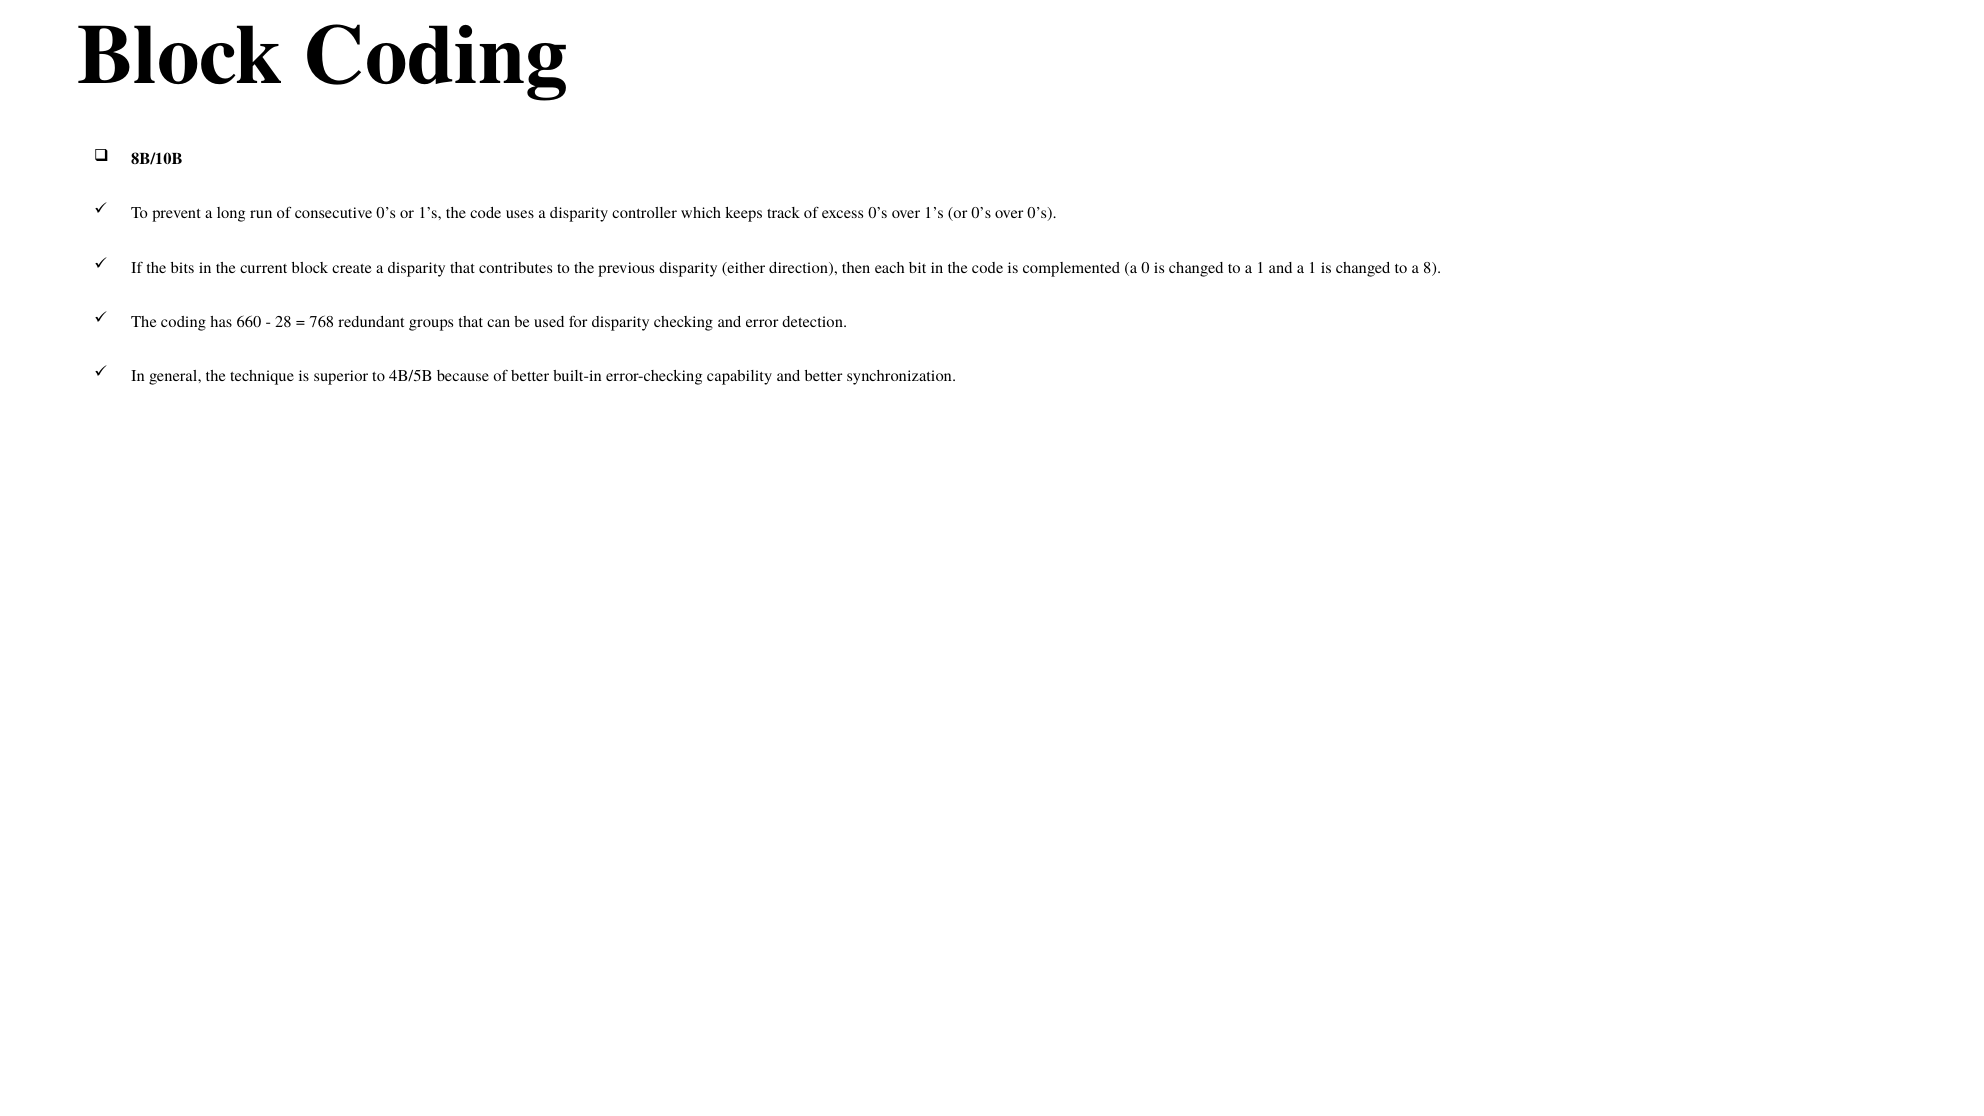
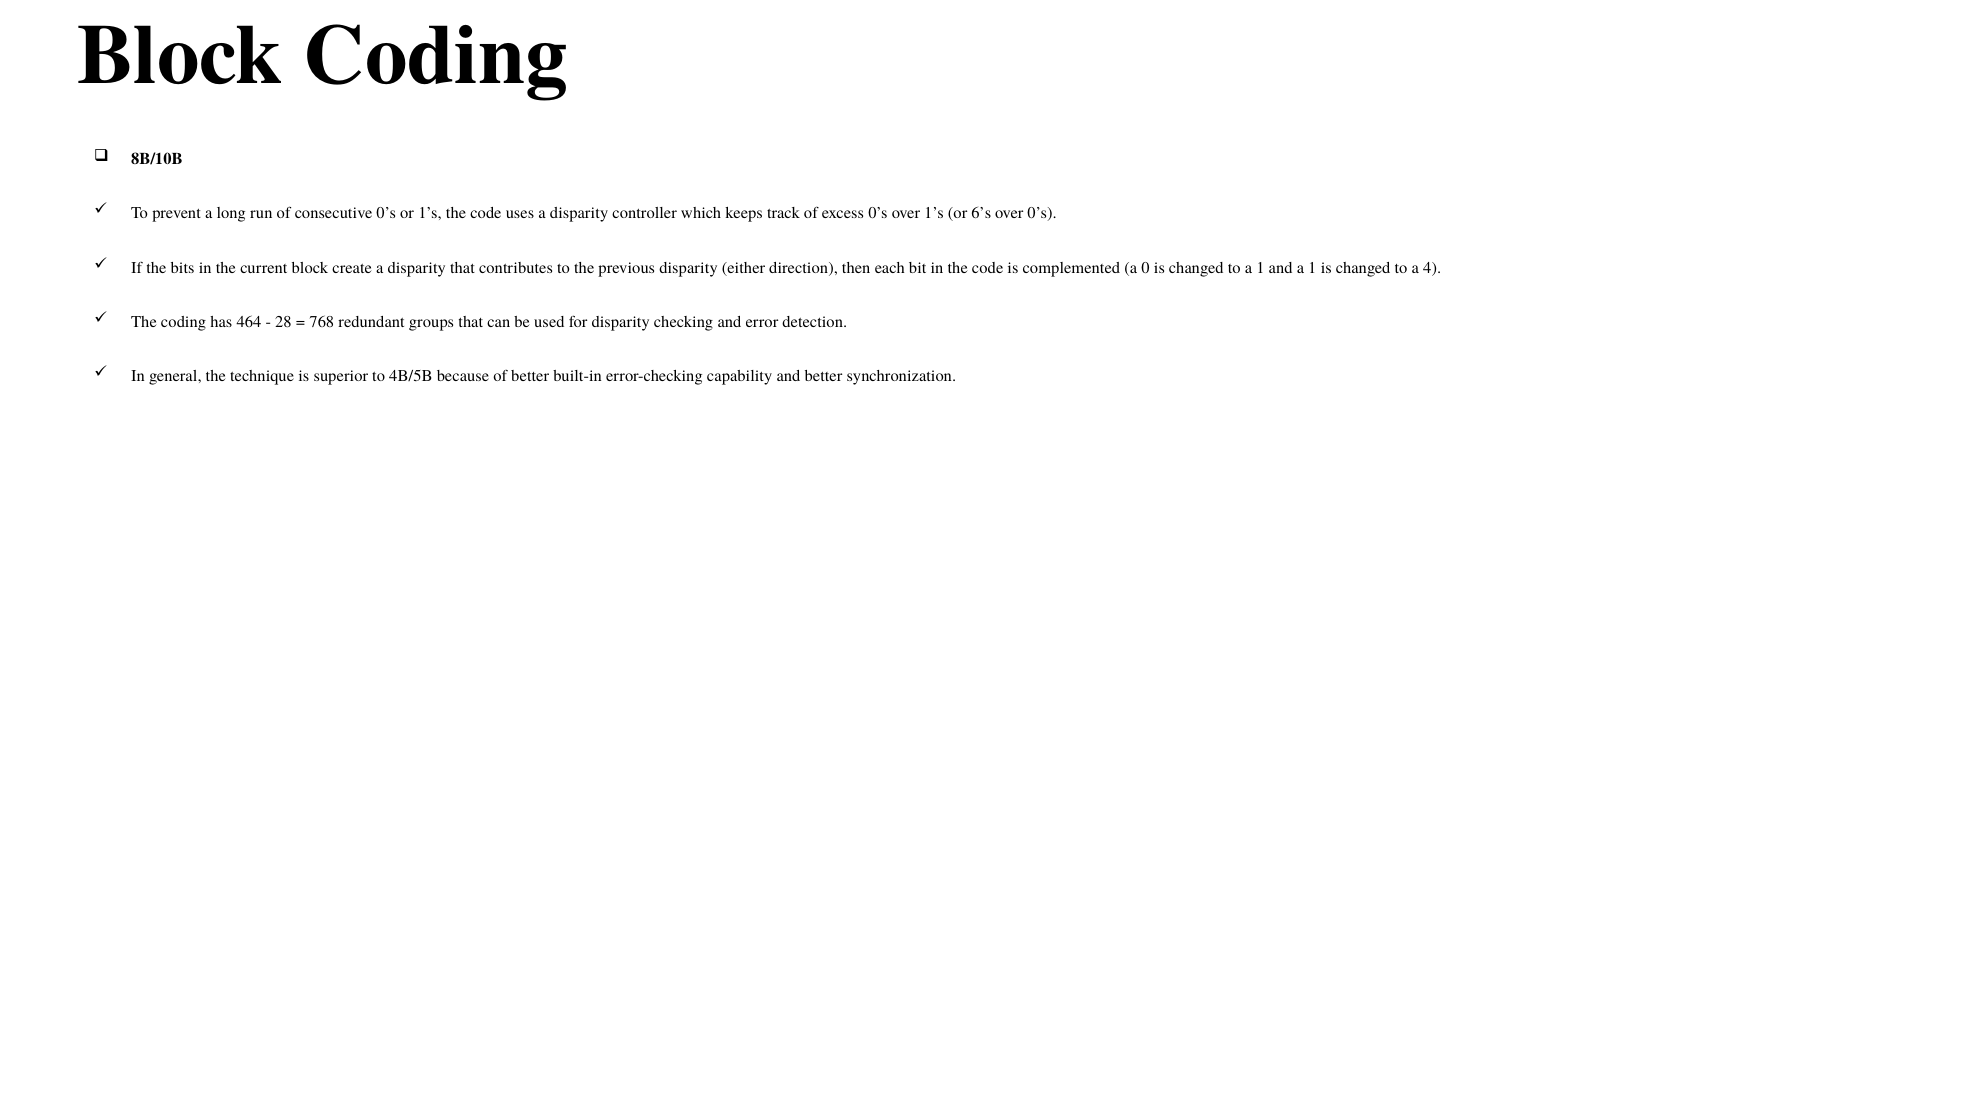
or 0’s: 0’s -> 6’s (981, 213)
8: 8 -> 4 (1432, 268)
660: 660 -> 464 (249, 322)
